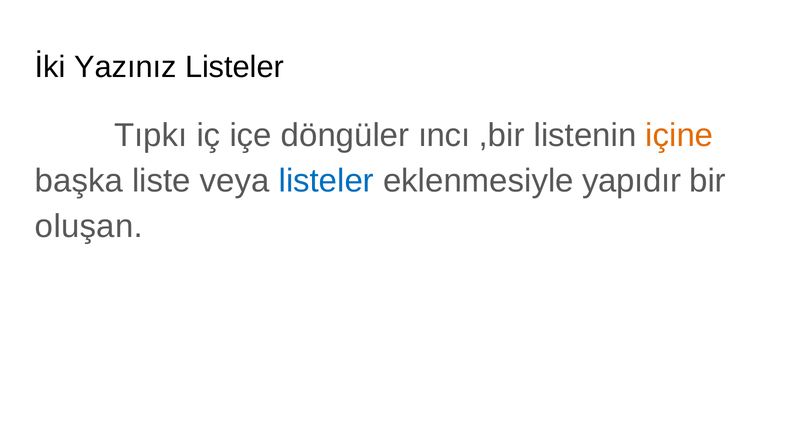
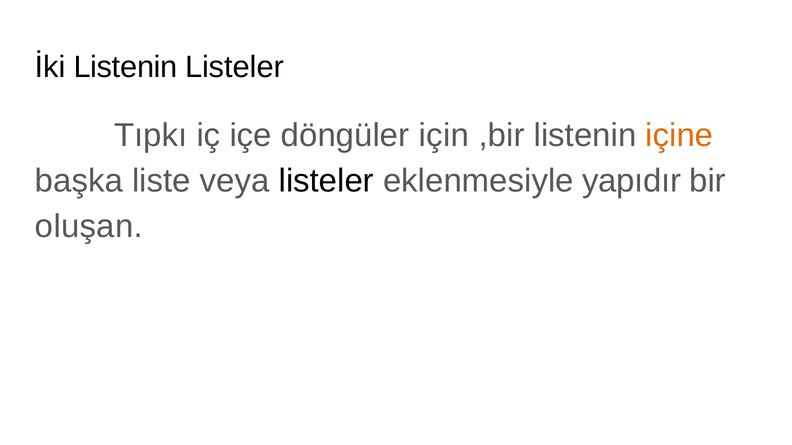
İki Yazınız: Yazınız -> Listenin (125, 67)
ıncı: ıncı -> için (444, 136)
listeler colour: blue -> black (326, 181)
